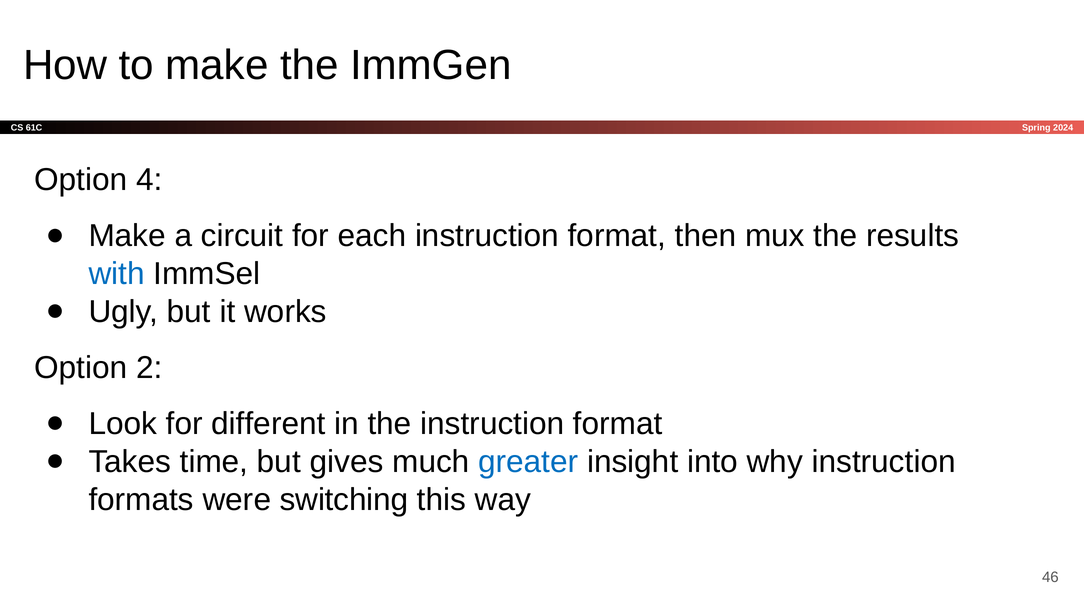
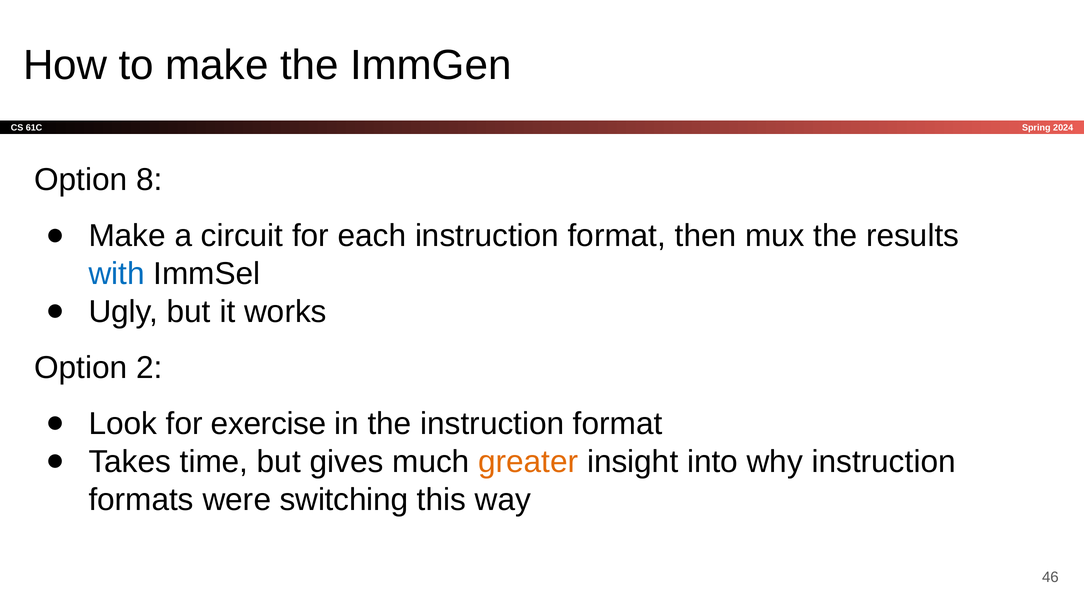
4: 4 -> 8 (149, 180)
different: different -> exercise (269, 424)
greater colour: blue -> orange (528, 462)
